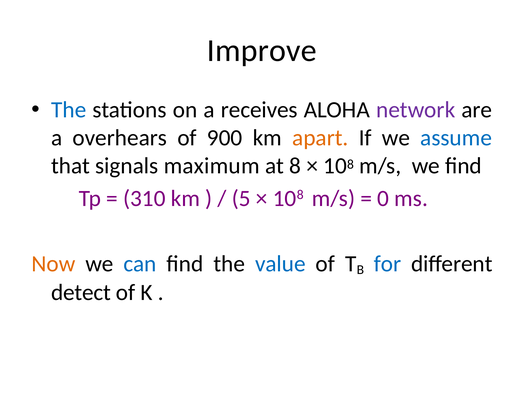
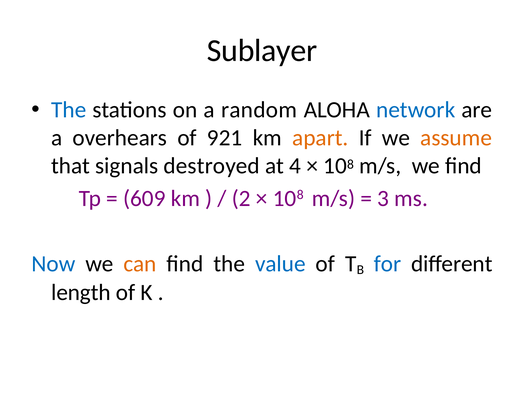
Improve: Improve -> Sublayer (262, 51)
receives: receives -> random (259, 110)
network colour: purple -> blue (416, 110)
900: 900 -> 921 (225, 138)
assume colour: blue -> orange (456, 138)
maximum: maximum -> destroyed (212, 166)
at 8: 8 -> 4 (295, 166)
310: 310 -> 609 (144, 199)
5: 5 -> 2 (241, 199)
0: 0 -> 3 (383, 199)
Now colour: orange -> blue (53, 264)
can colour: blue -> orange (140, 264)
detect: detect -> length (81, 292)
